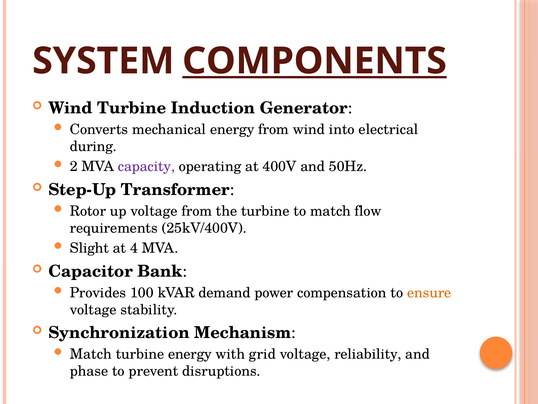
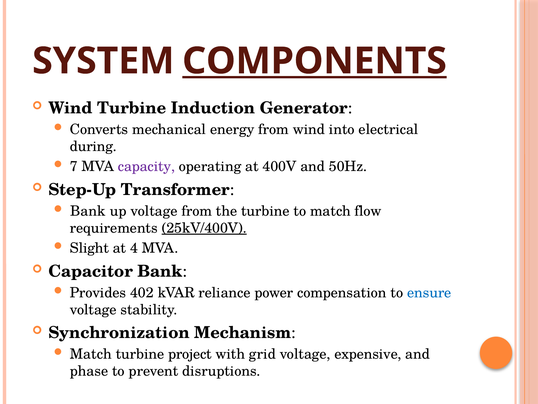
2: 2 -> 7 (74, 166)
Rotor: Rotor -> Bank (88, 211)
25kV/400V underline: none -> present (204, 228)
100: 100 -> 402 (142, 292)
demand: demand -> reliance (225, 292)
ensure colour: orange -> blue (429, 292)
turbine energy: energy -> project (190, 354)
reliability: reliability -> expensive (368, 354)
